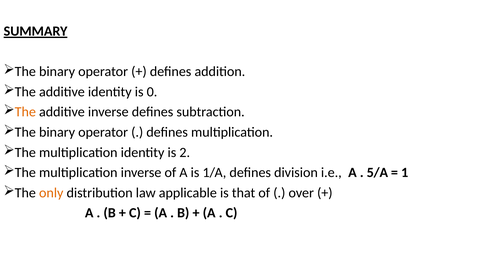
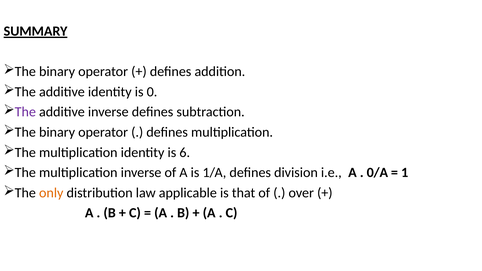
The colour: orange -> purple (25, 112)
2: 2 -> 6 (185, 152)
5/A: 5/A -> 0/A (377, 173)
